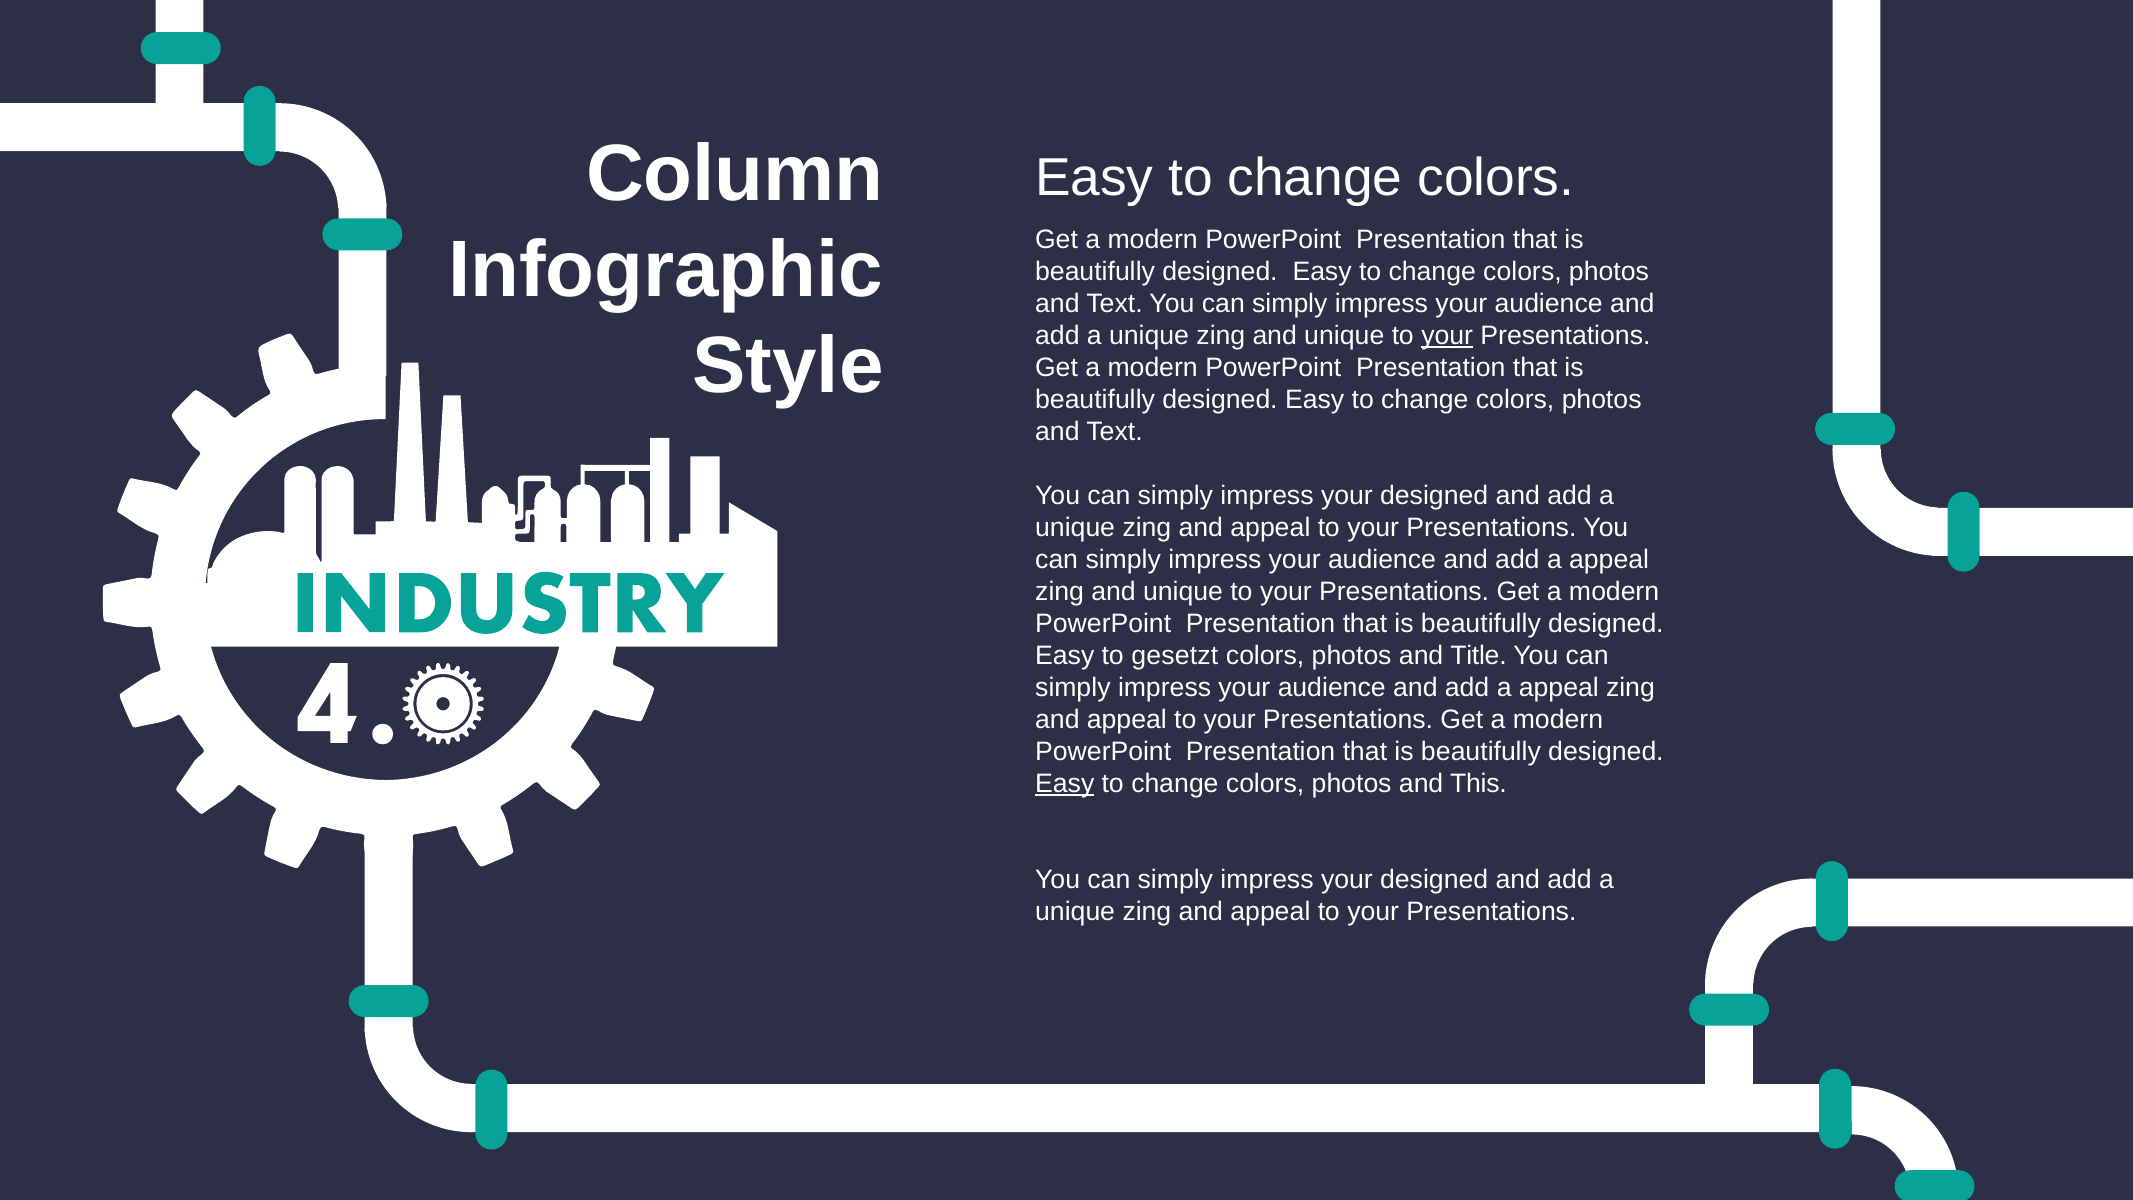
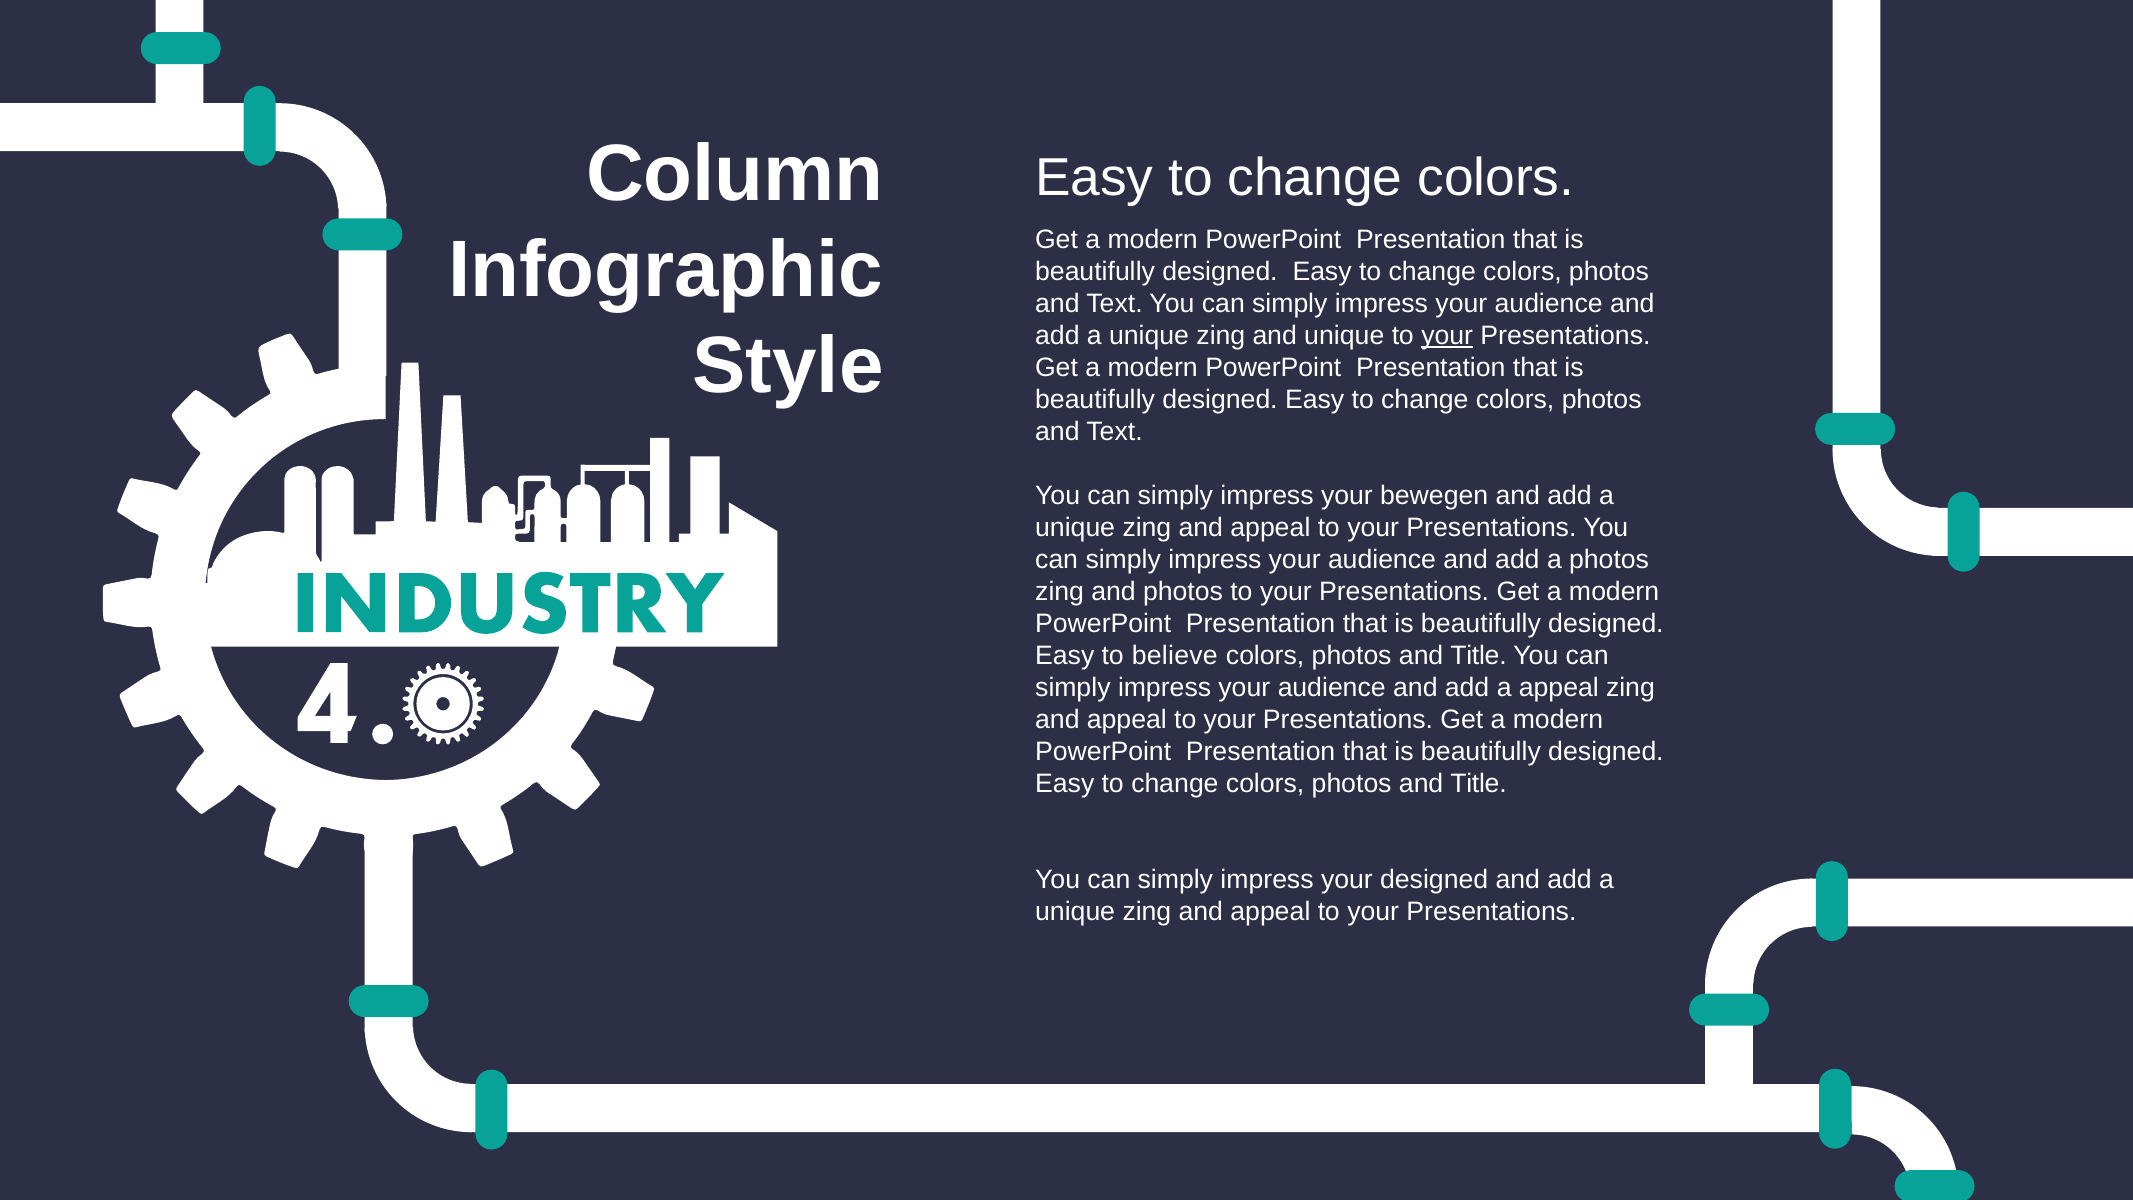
designed: designed -> bewegen (1434, 496)
appeal: appeal -> photos (1609, 560)
unique: unique -> photos (1183, 592)
gesetzt: gesetzt -> believe (1175, 656)
Easy underline: present -> none (1065, 784)
This: This -> Title (1478, 784)
